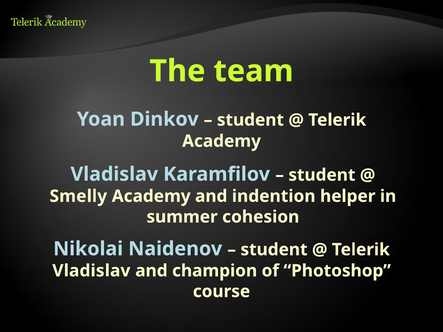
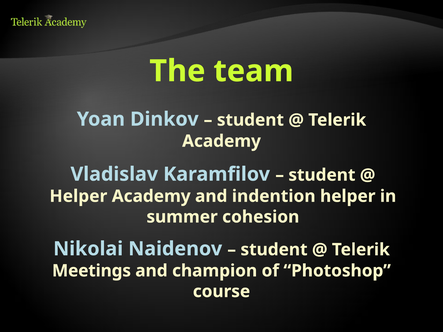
Smelly: Smelly -> Helper (78, 196)
Vladislav: Vladislav -> Meetings (91, 271)
